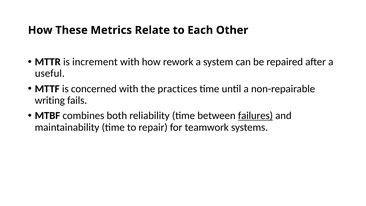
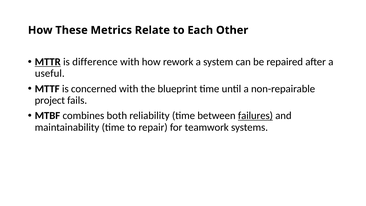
MTTR underline: none -> present (48, 62)
increment: increment -> difference (95, 62)
practices: practices -> blueprint (177, 89)
writing: writing -> project (50, 100)
